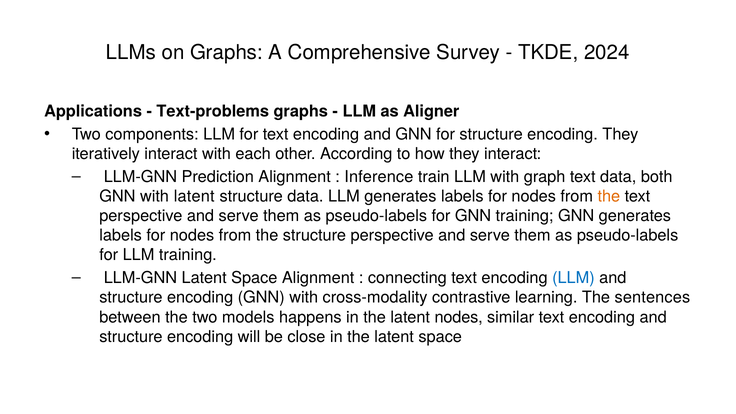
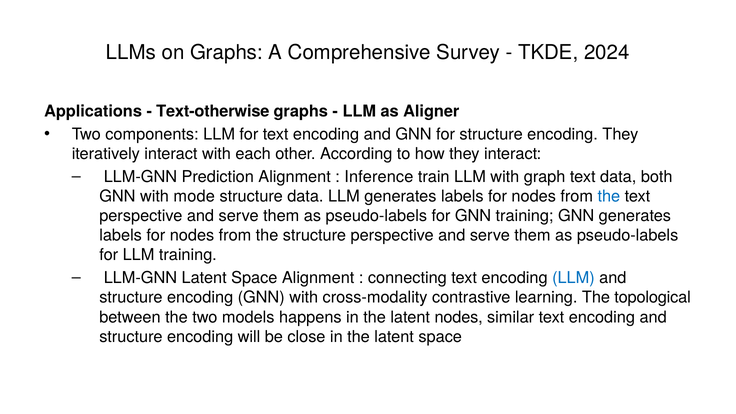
Text-problems: Text-problems -> Text-otherwise (213, 111)
with latent: latent -> mode (194, 196)
the colour: orange -> blue (609, 196)
sentences: sentences -> topological (653, 298)
